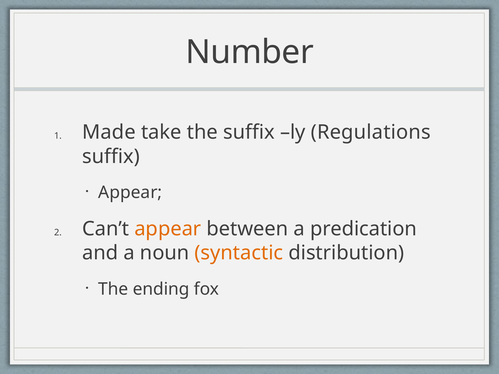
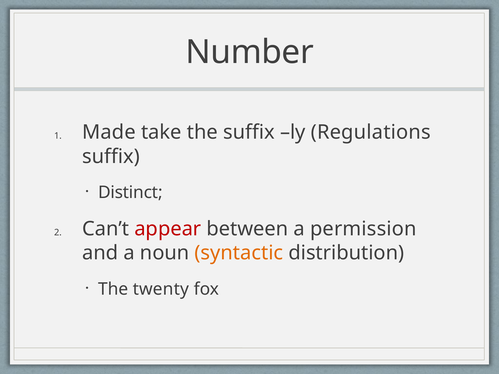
Appear: Appear -> Distinct (130, 193)
appear colour: orange -> red (168, 229)
predication: predication -> permission (363, 229)
ending: ending -> twenty (161, 289)
